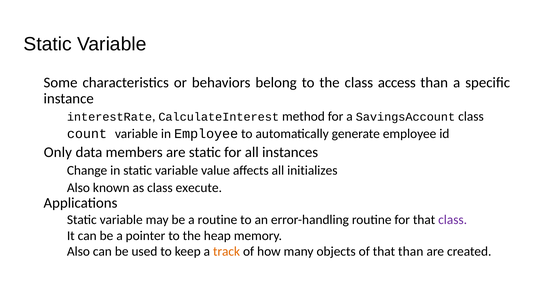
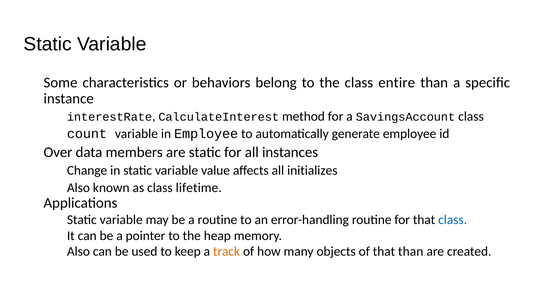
access: access -> entire (397, 83)
Only: Only -> Over (58, 153)
execute: execute -> lifetime (199, 188)
class colour: purple -> blue (453, 220)
